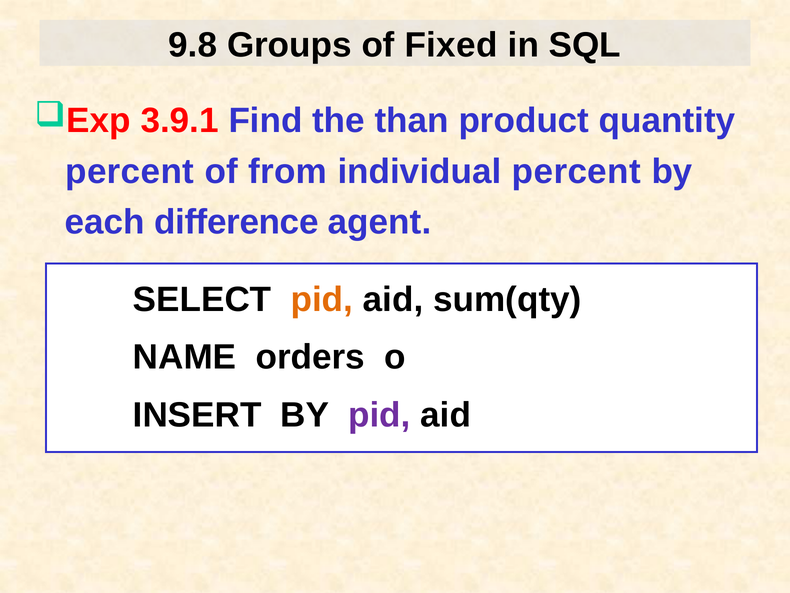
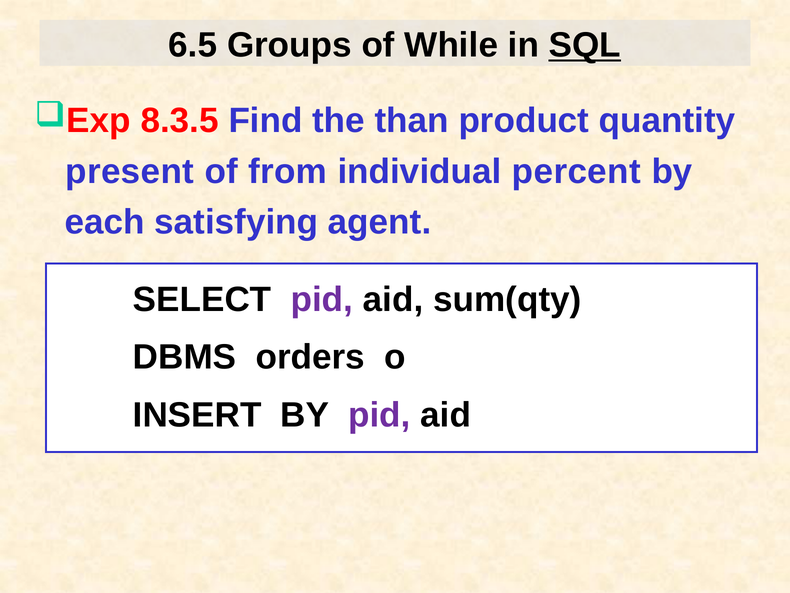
9.8: 9.8 -> 6.5 (193, 45)
Fixed: Fixed -> While (451, 45)
SQL underline: none -> present (585, 45)
3.9.1: 3.9.1 -> 8.3.5 (180, 121)
percent: percent -> present (130, 171)
difference: difference -> satisfying (236, 222)
pid colour: orange -> purple (322, 299)
NAME: NAME -> DBMS (185, 357)
